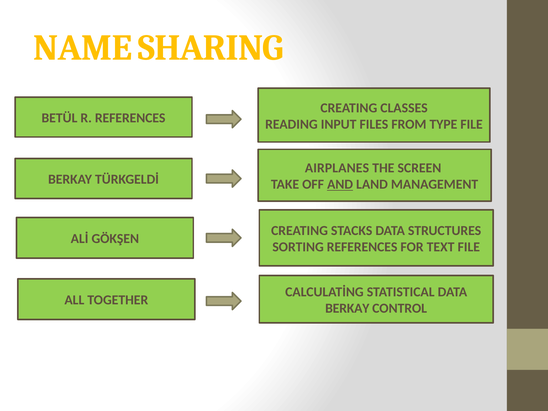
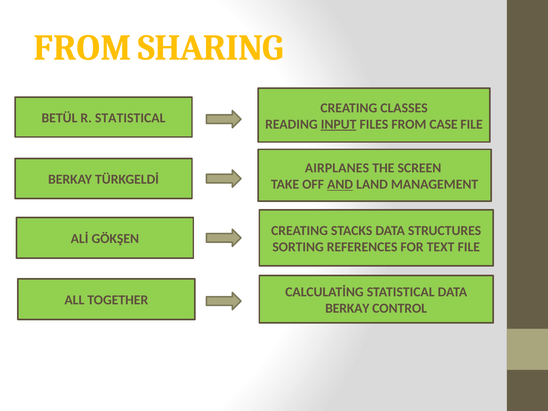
NAME: NAME -> FROM (82, 48)
R REFERENCES: REFERENCES -> STATISTICAL (130, 118)
INPUT underline: none -> present (339, 124)
TYPE: TYPE -> CASE (443, 124)
